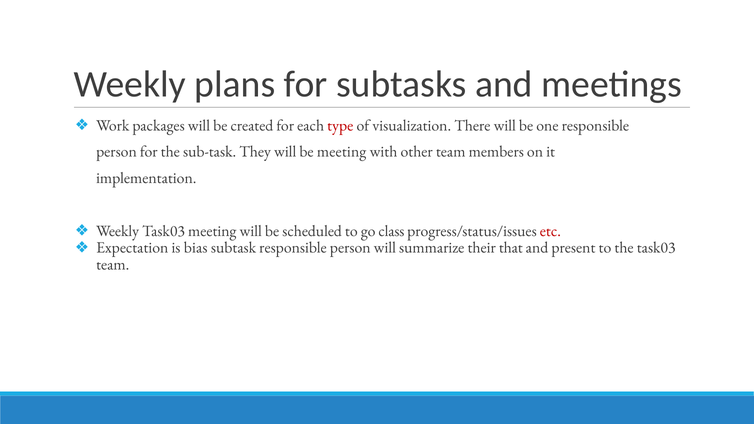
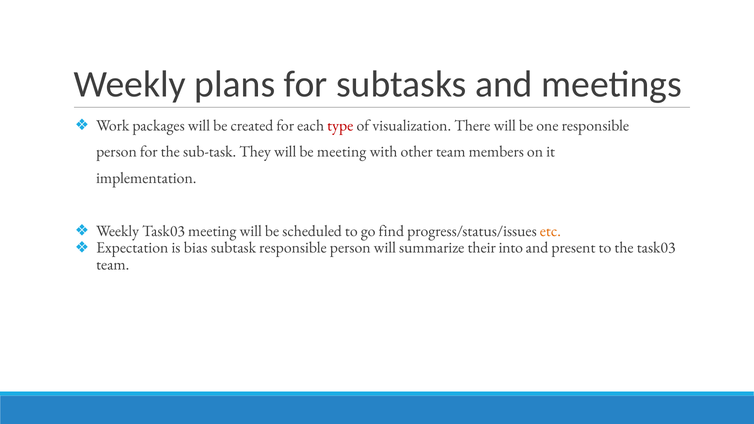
class: class -> find (391, 231)
etc colour: red -> orange (550, 231)
that: that -> into (511, 248)
